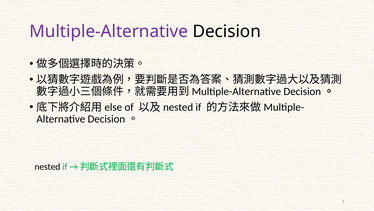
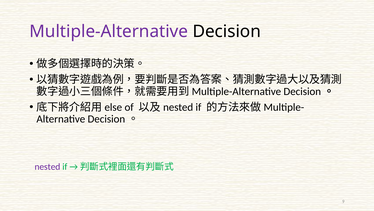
nested colour: black -> purple (47, 166)
